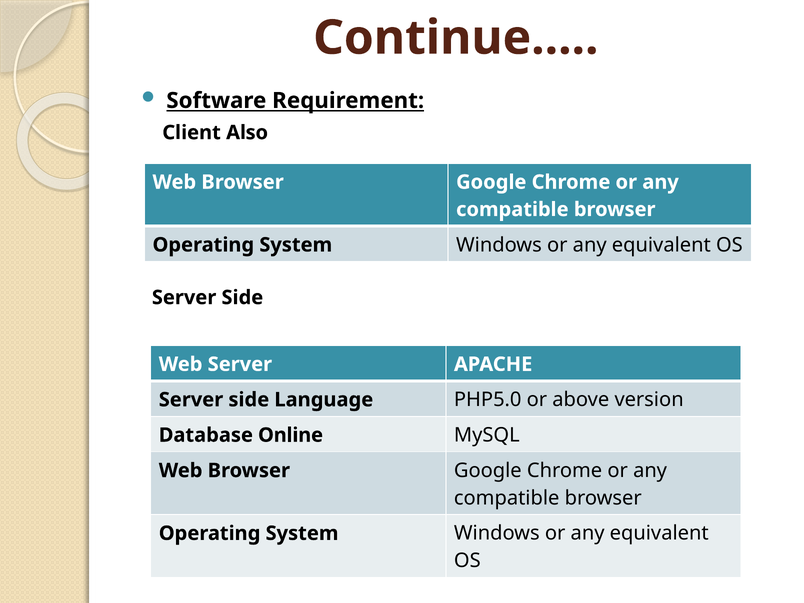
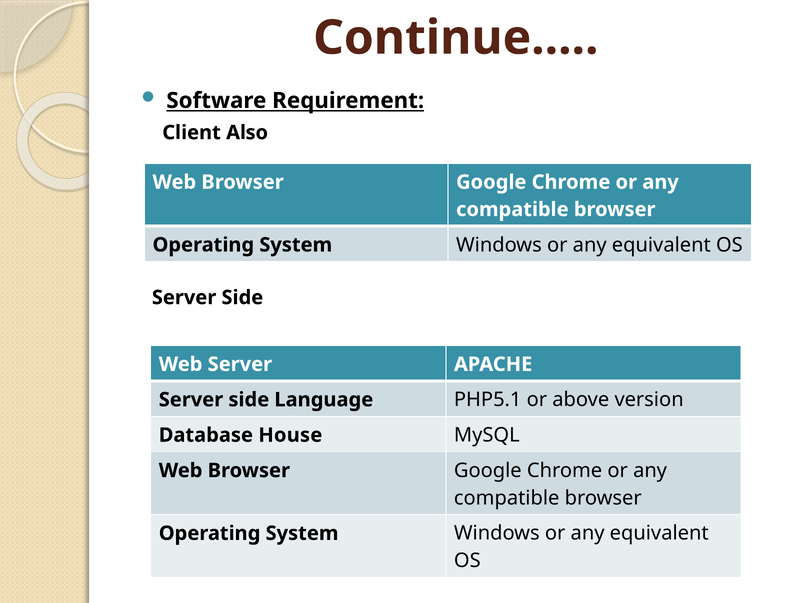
PHP5.0: PHP5.0 -> PHP5.1 (488, 400)
Online: Online -> House (290, 435)
